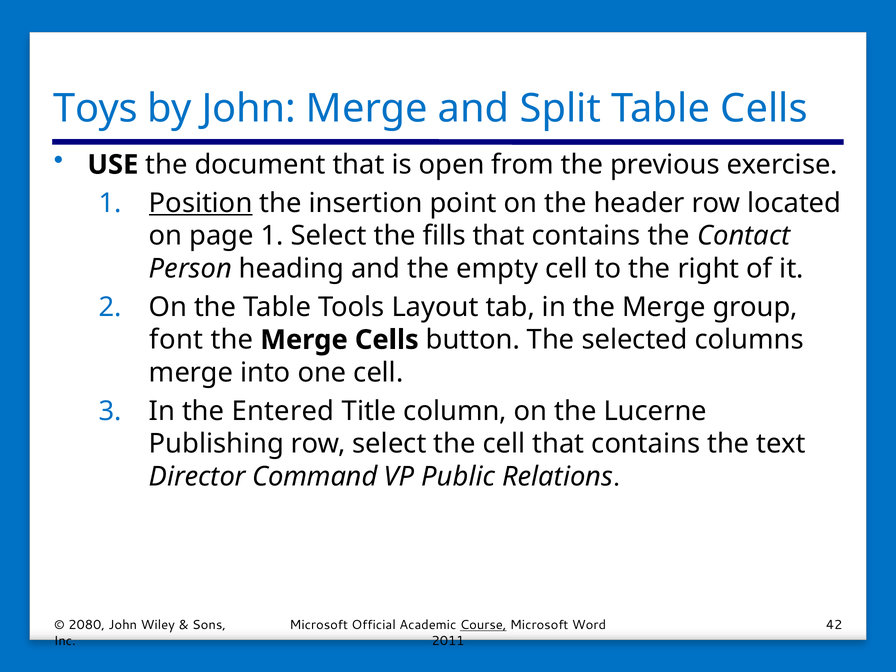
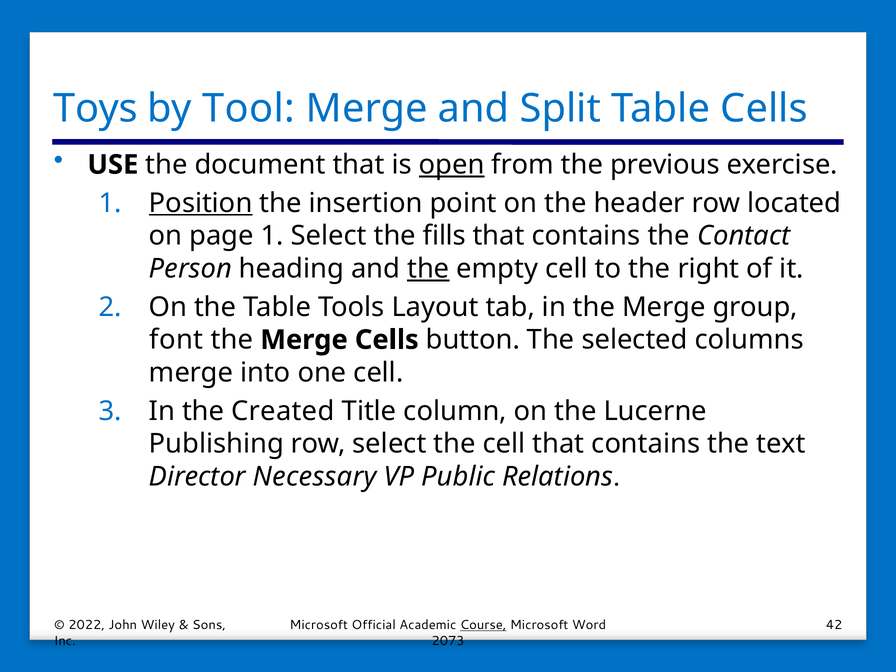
by John: John -> Tool (248, 109)
open underline: none -> present (452, 165)
the underline: none -> present (428, 269)
Entered: Entered -> Created (283, 411)
Command: Command -> Necessary (315, 477)
2080: 2080 -> 2022 (87, 625)
2011: 2011 -> 2073 (448, 641)
